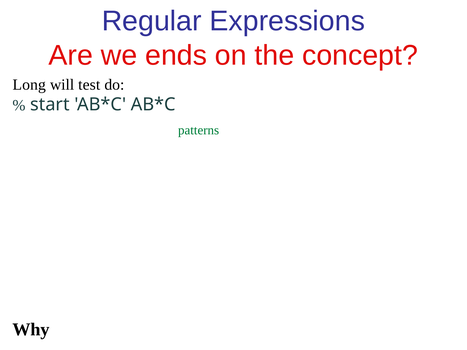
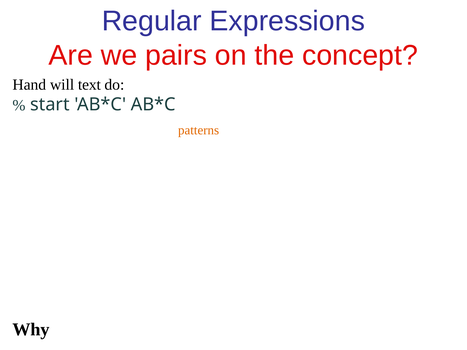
ends: ends -> pairs (176, 55)
Long: Long -> Hand (29, 85)
test: test -> text (89, 85)
patterns colour: green -> orange (199, 130)
